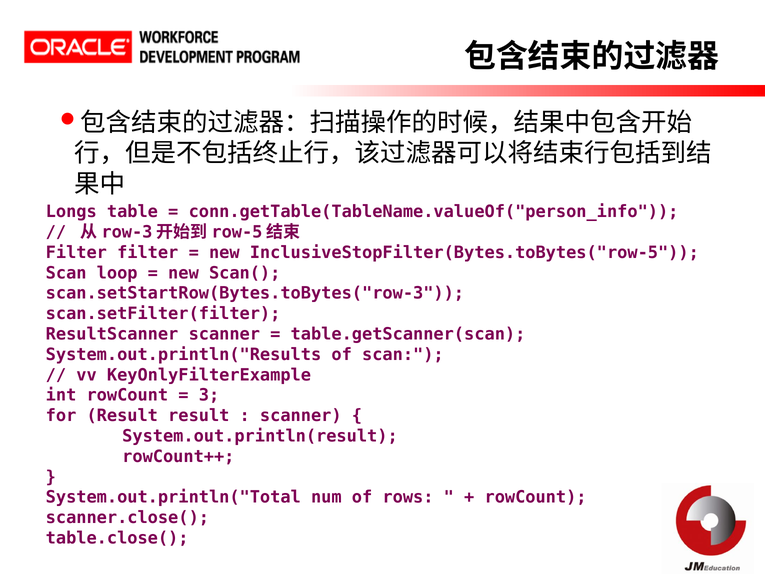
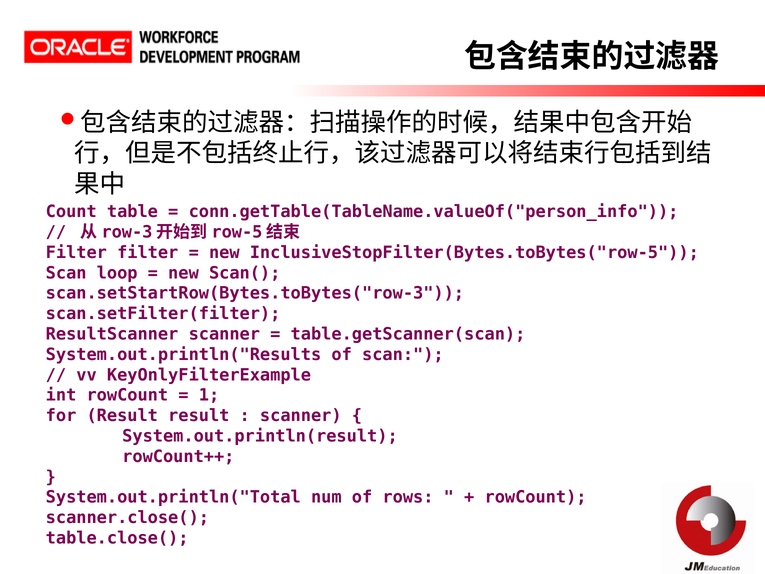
Longs: Longs -> Count (71, 212)
3: 3 -> 1 (209, 395)
